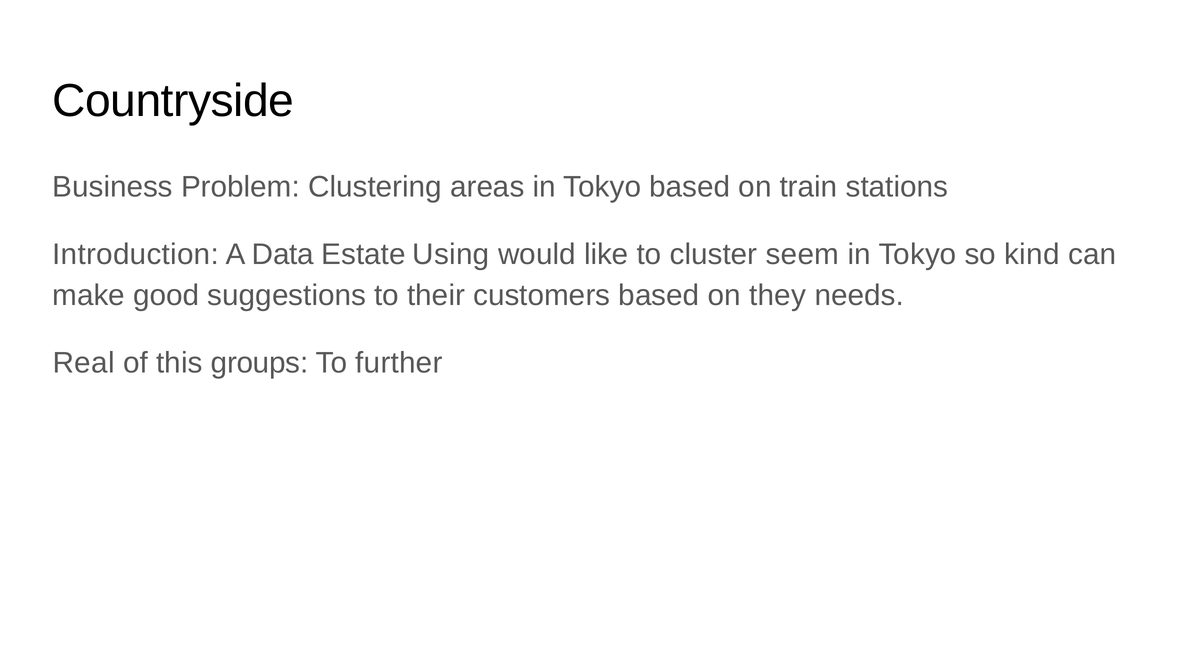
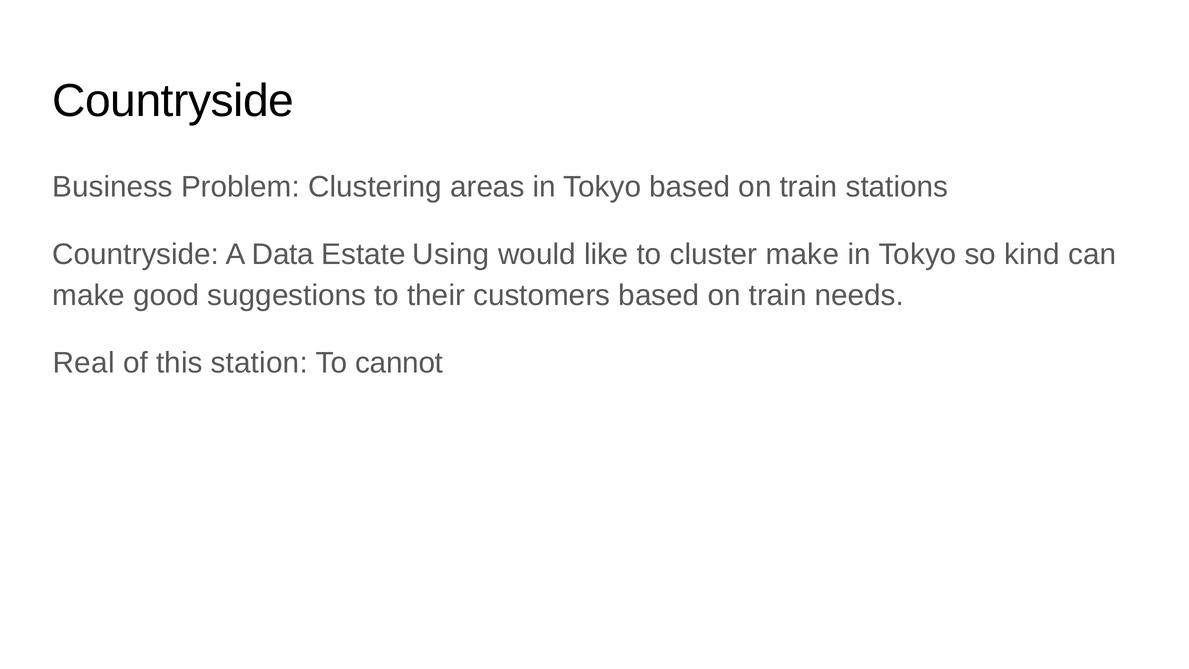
Introduction: Introduction -> Countryside (136, 254)
cluster seem: seem -> make (802, 254)
customers based on they: they -> train (778, 295)
groups: groups -> station (259, 363)
further: further -> cannot (399, 363)
